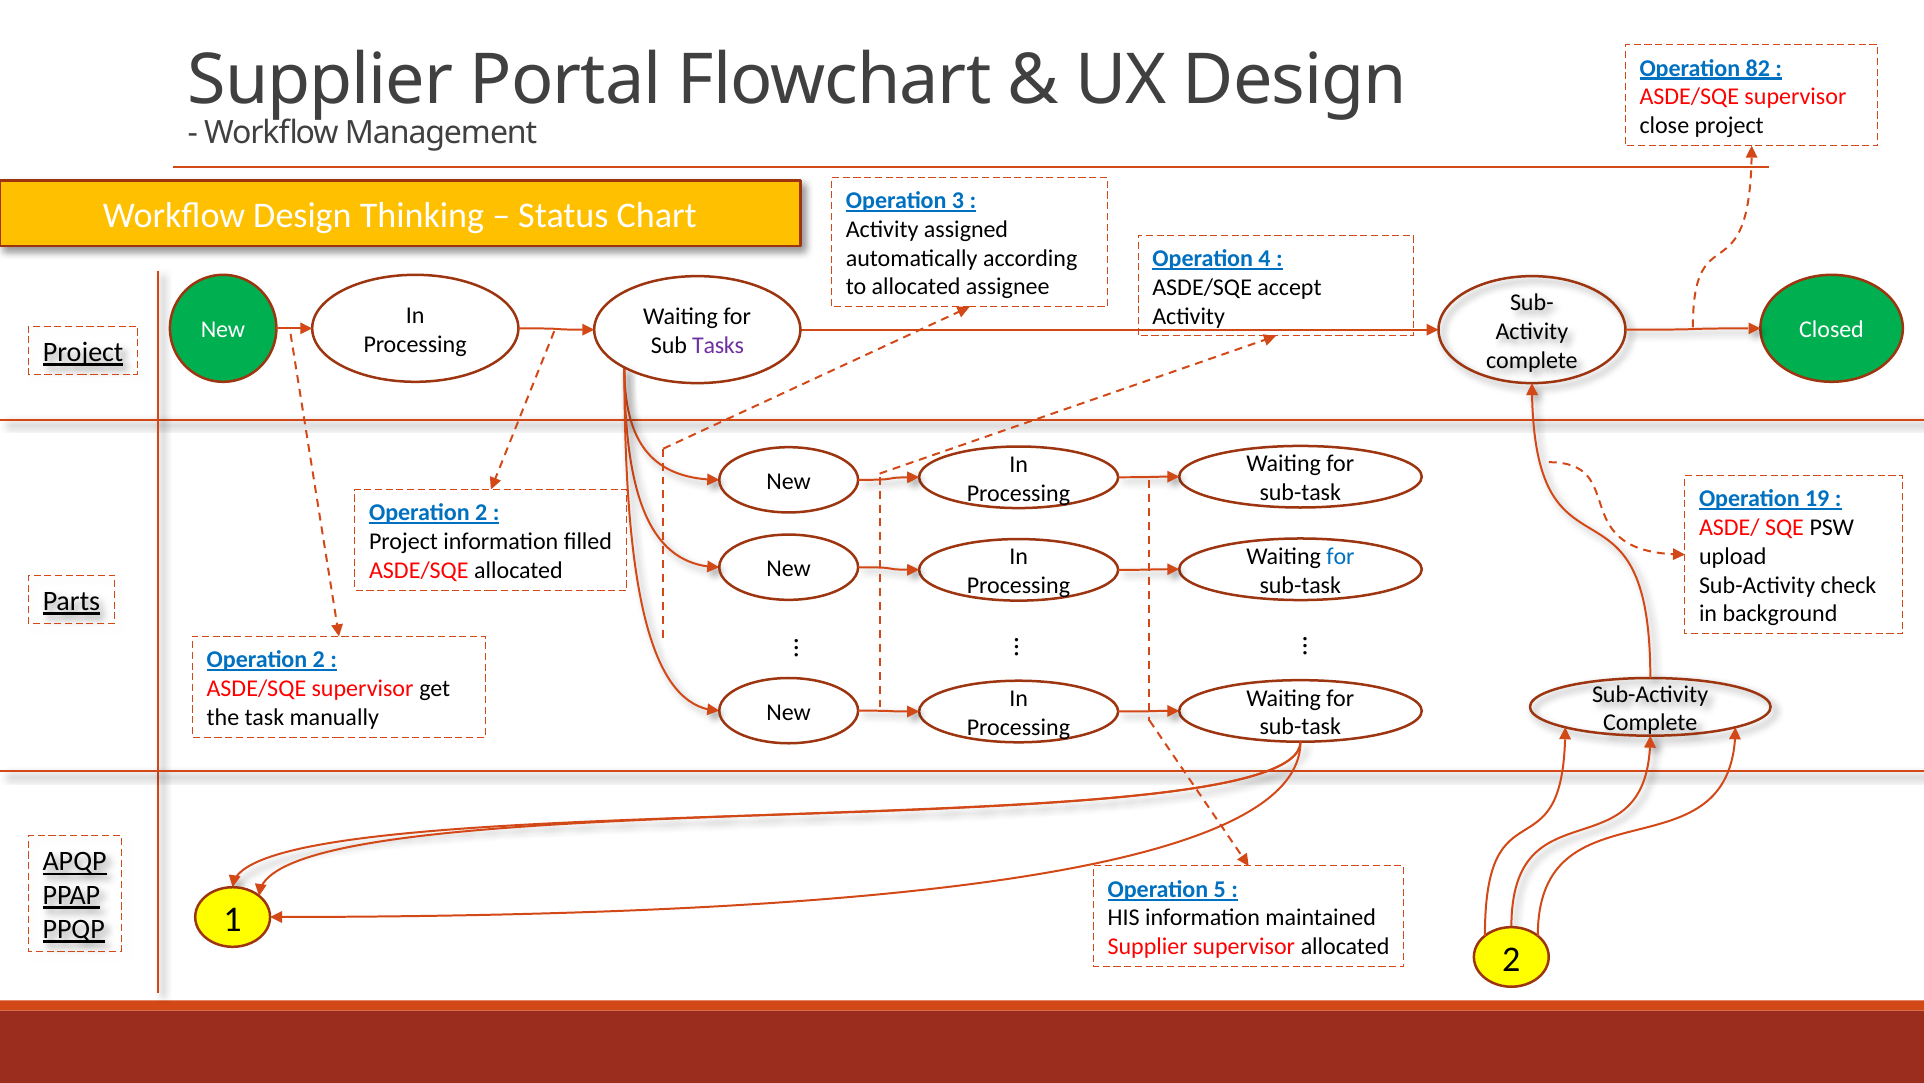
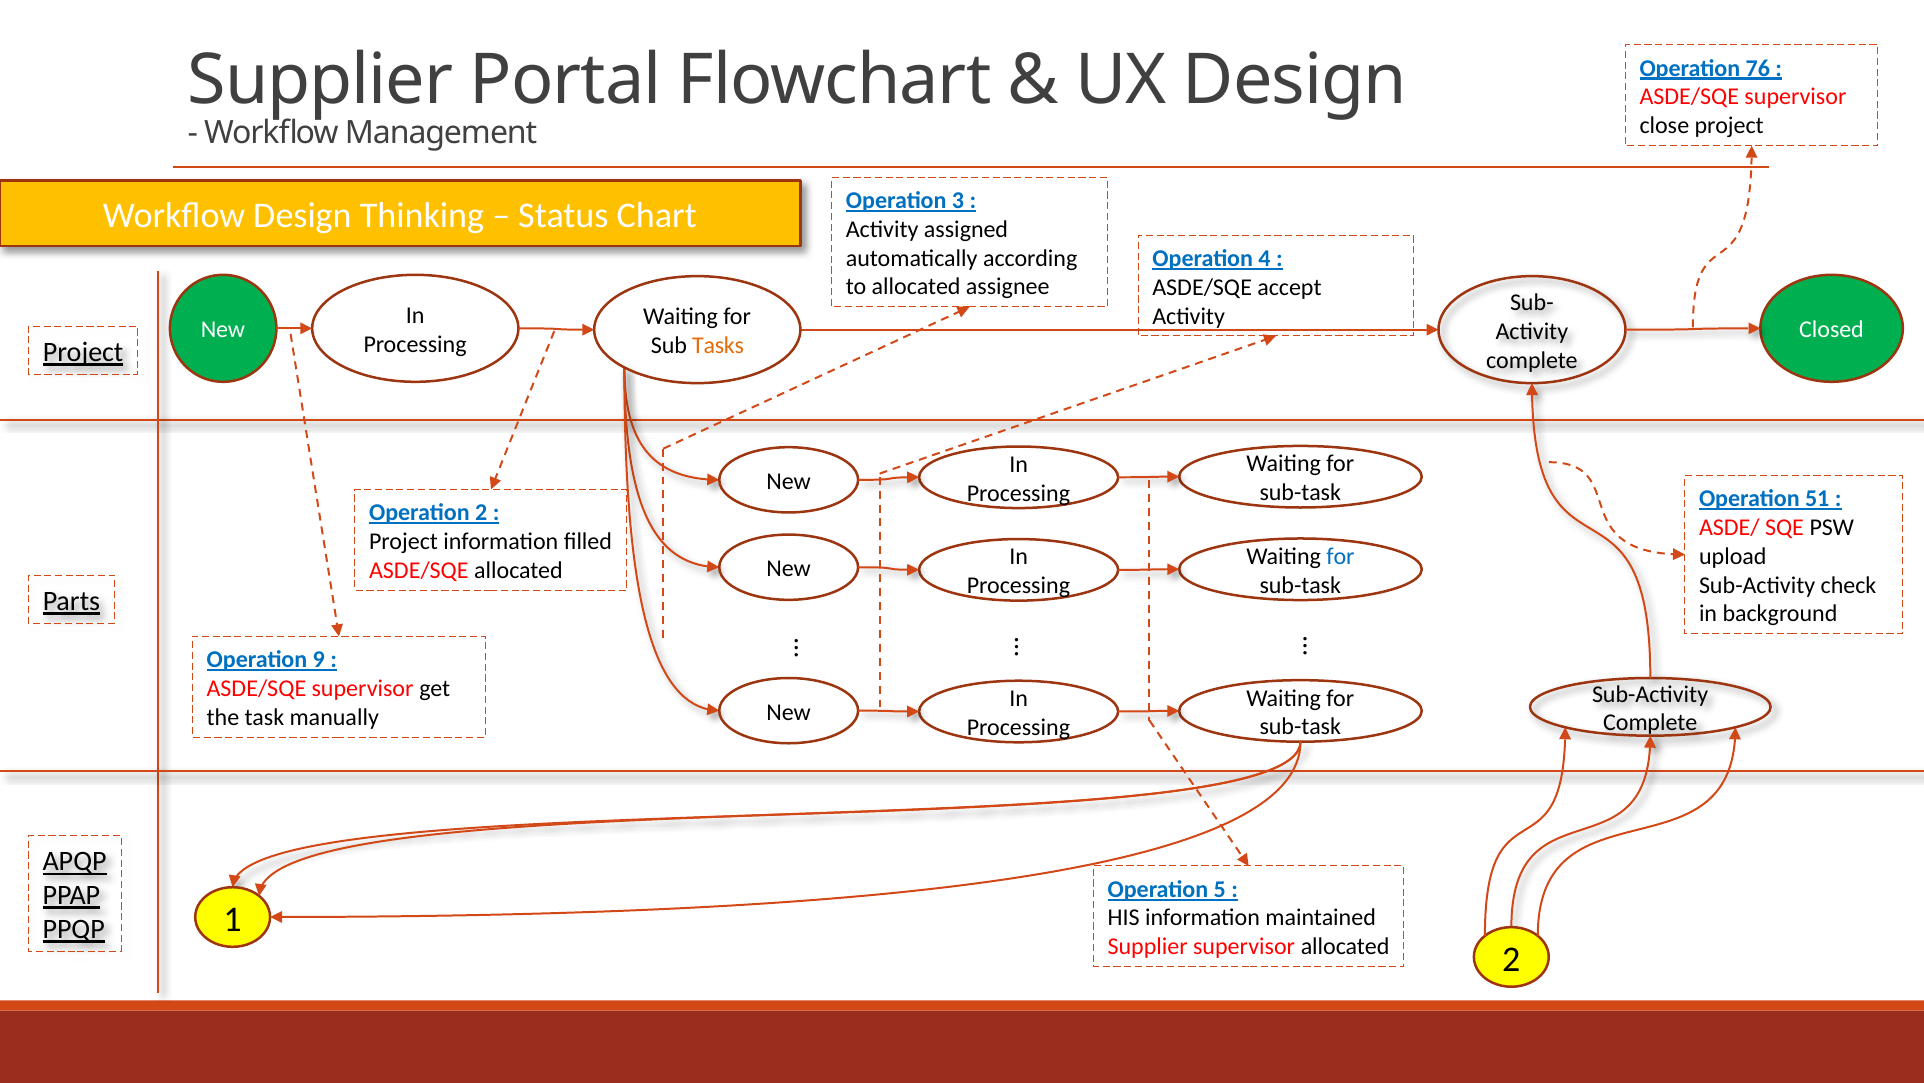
82: 82 -> 76 (1758, 68)
Tasks colour: purple -> orange (718, 345)
19: 19 -> 51 (1817, 498)
2: 2 -> 9 (319, 659)
